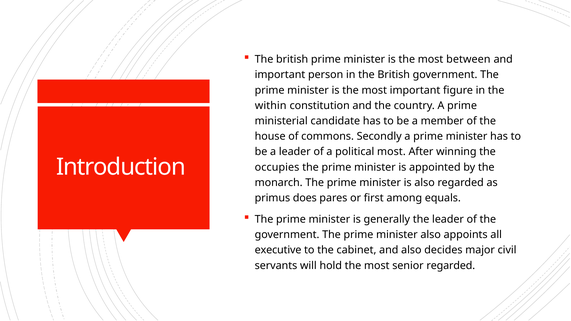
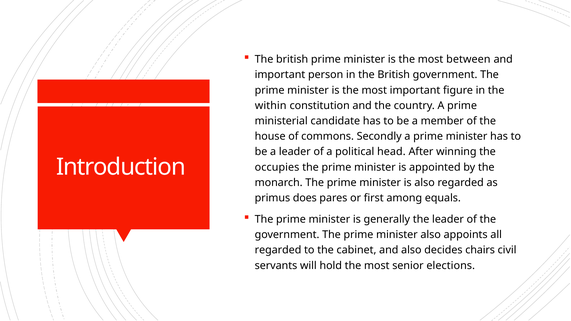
political most: most -> head (391, 152)
executive: executive -> regarded (278, 250)
major: major -> chairs (480, 250)
senior regarded: regarded -> elections (451, 266)
